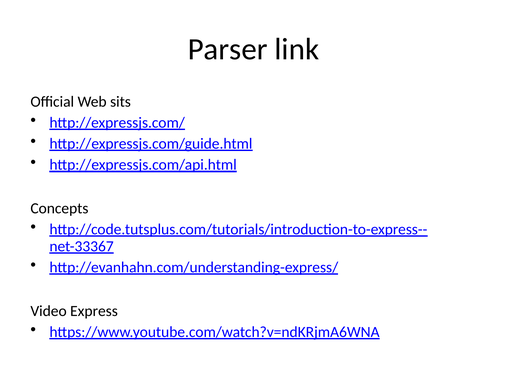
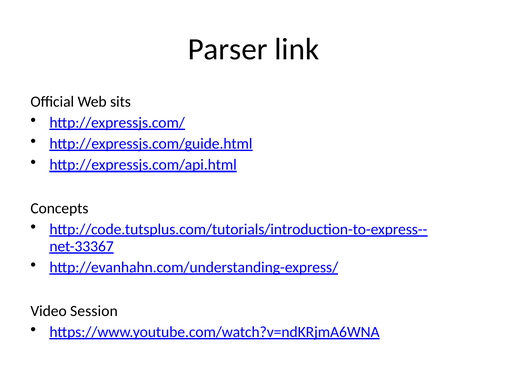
Express: Express -> Session (94, 311)
